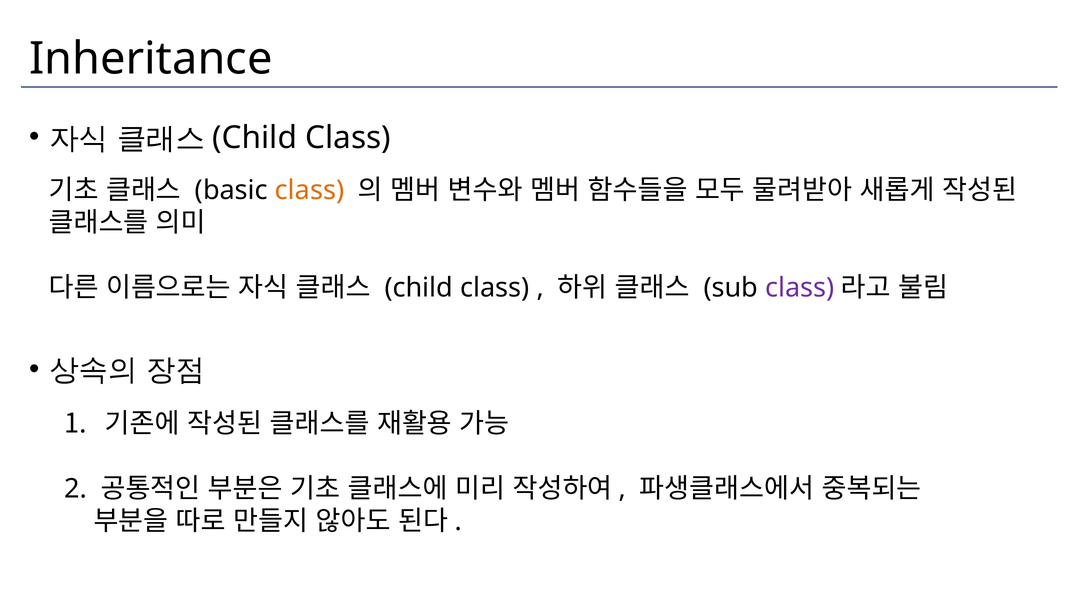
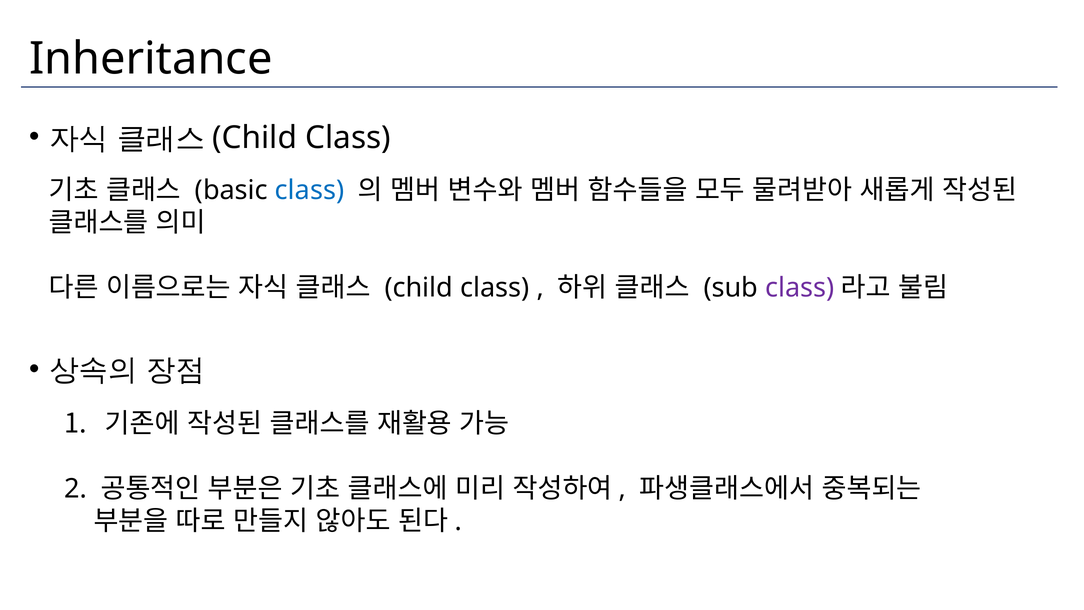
class colour: orange -> blue (310, 190)
